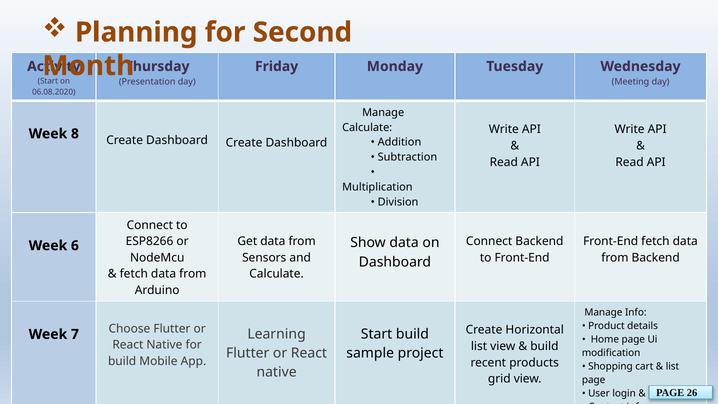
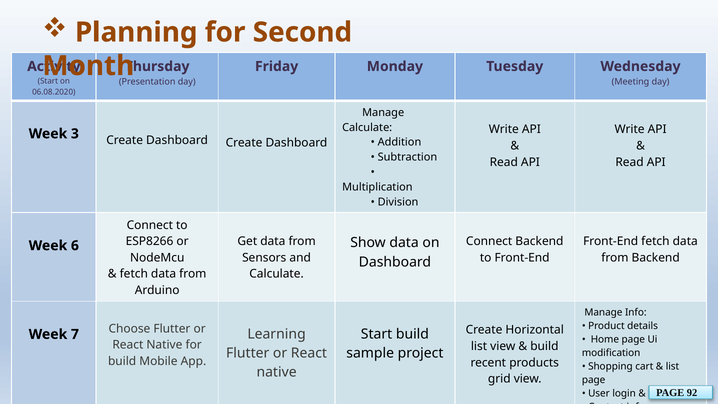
8: 8 -> 3 (75, 134)
26: 26 -> 92 (692, 393)
